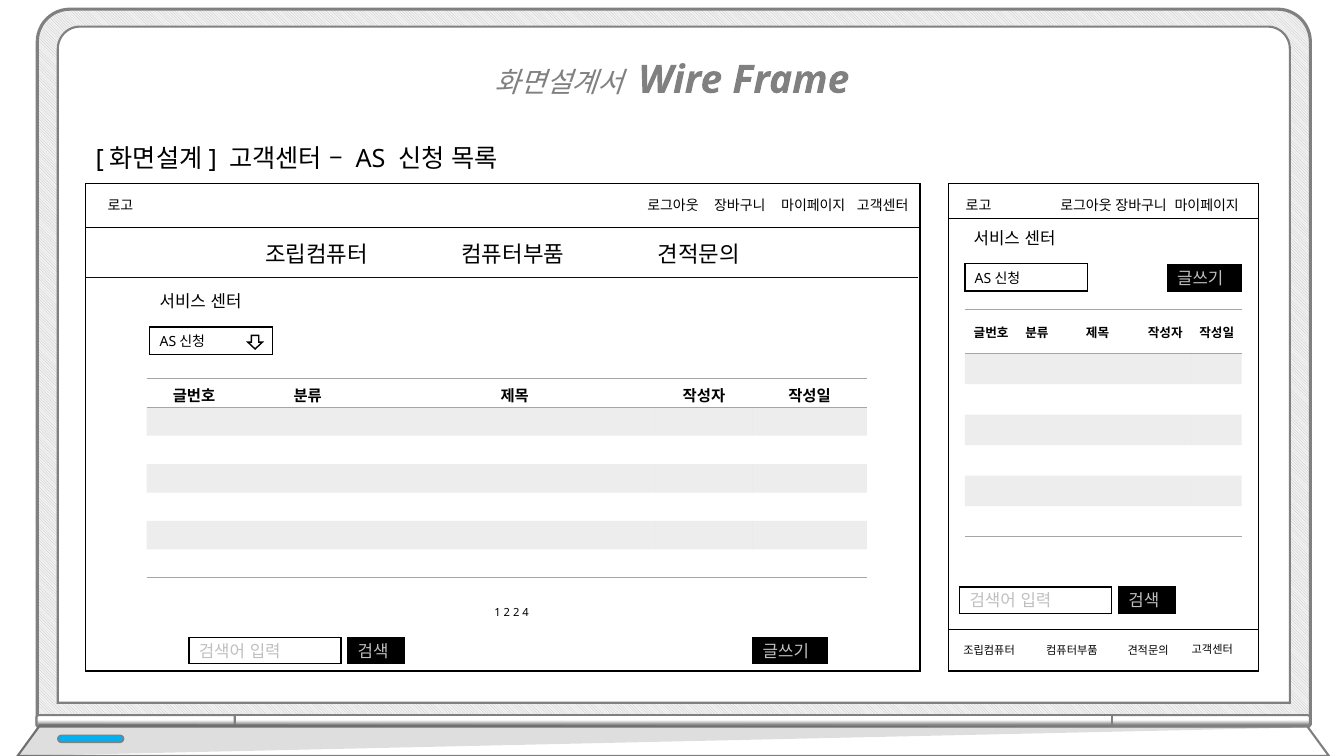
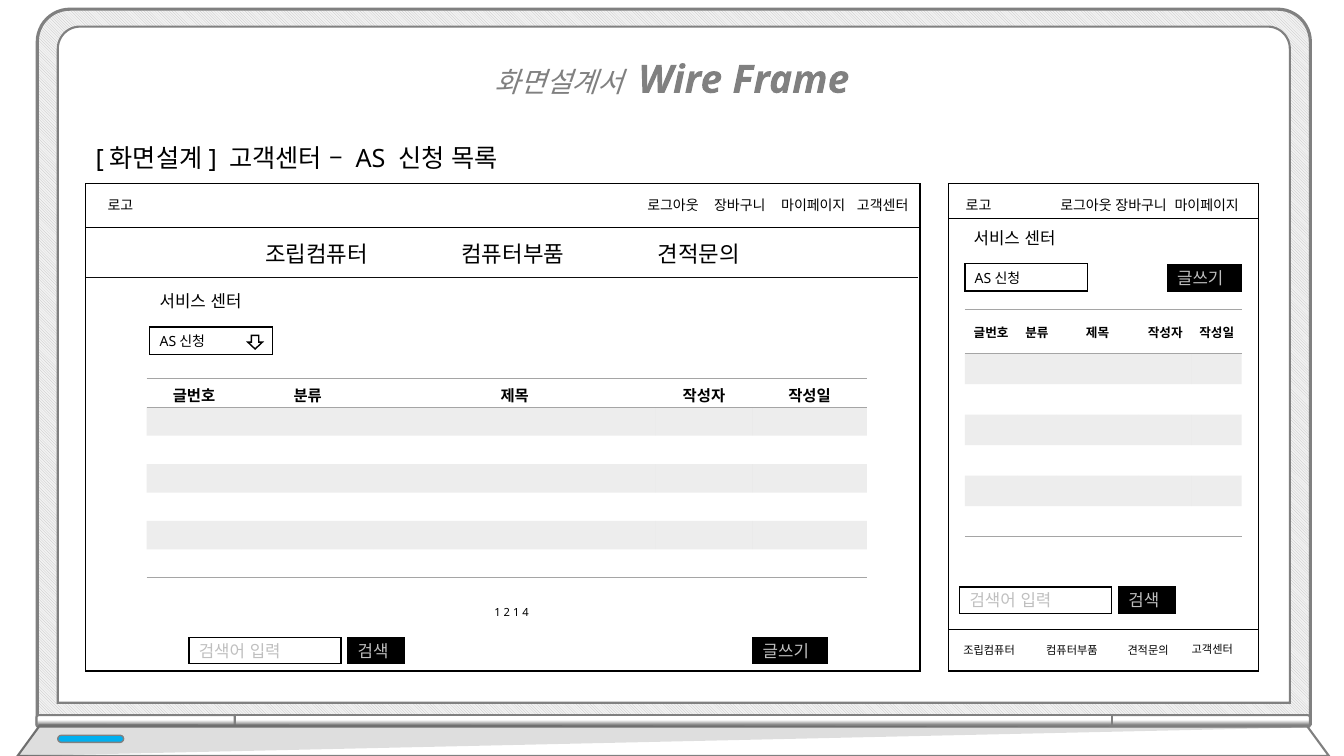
2 2: 2 -> 1 (516, 613)
